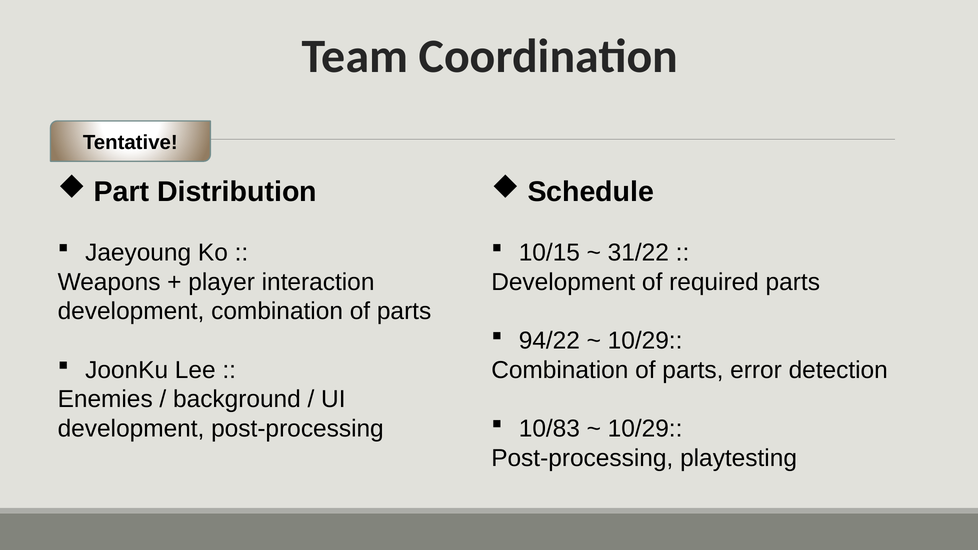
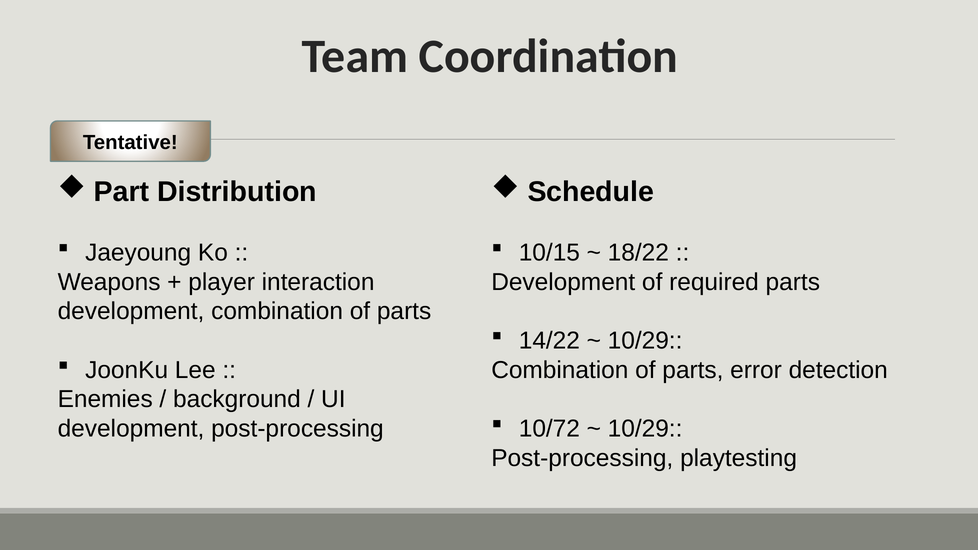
31/22: 31/22 -> 18/22 (638, 253)
94/22: 94/22 -> 14/22 (549, 341)
10/83: 10/83 -> 10/72 (549, 429)
